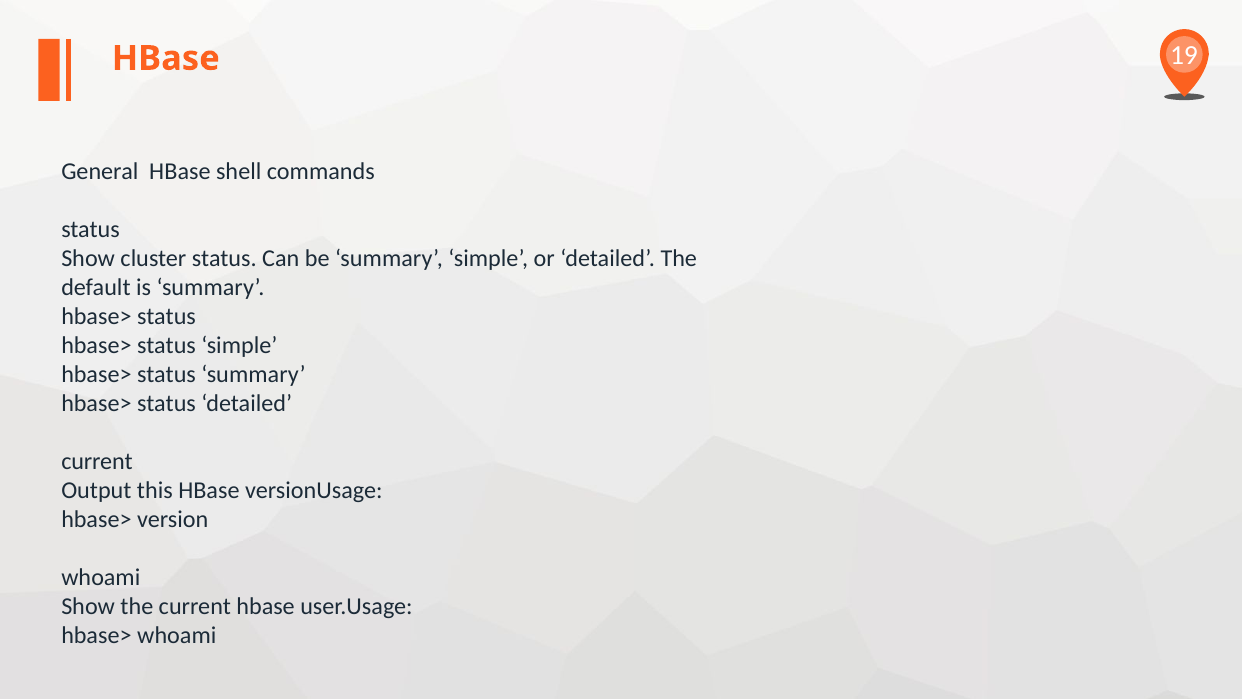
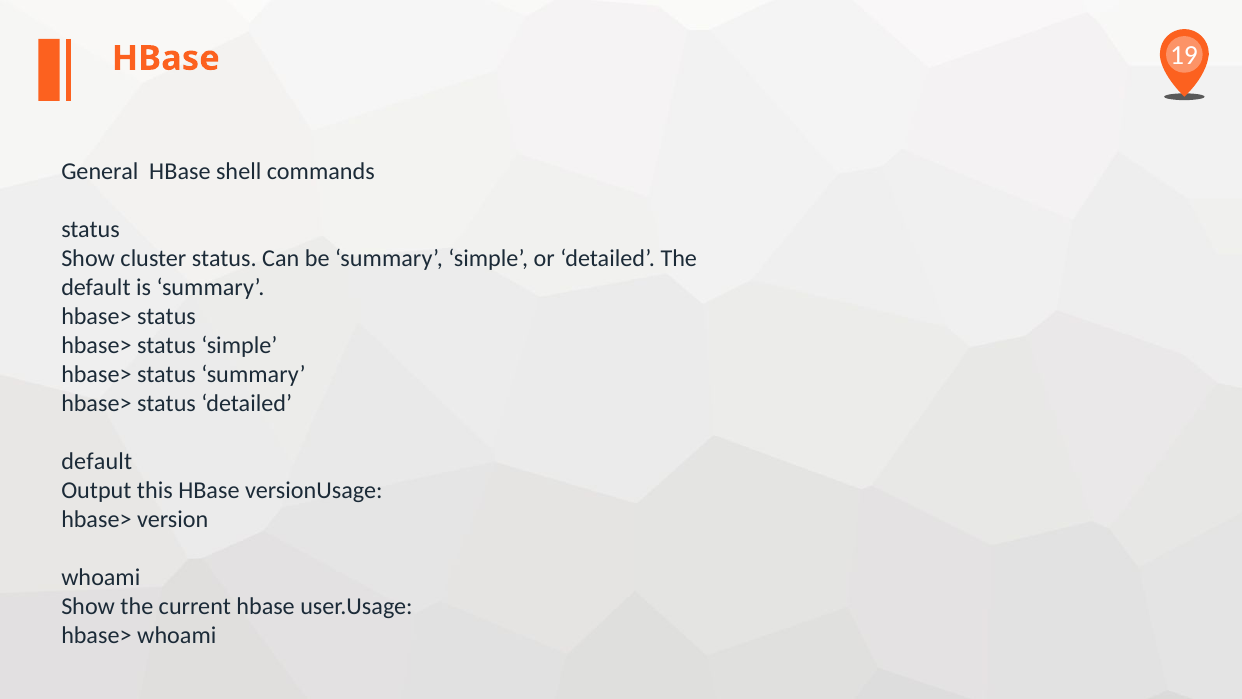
current: current -> default (97, 462)
